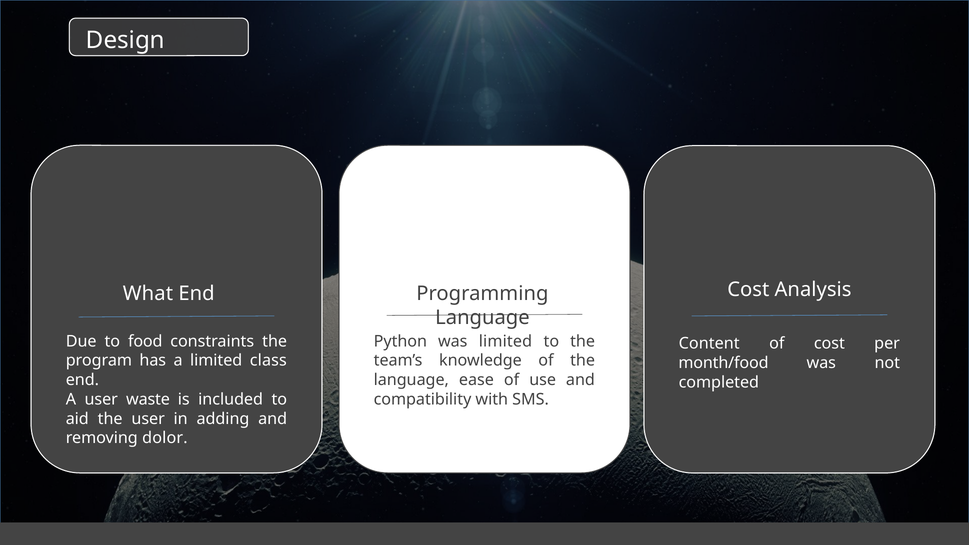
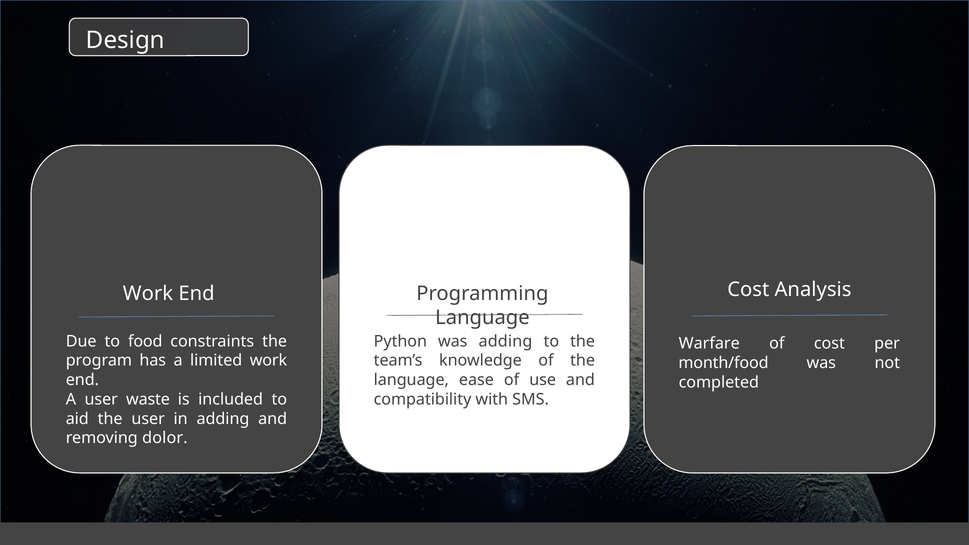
What: What -> Work (148, 294)
was limited: limited -> adding (505, 341)
Content: Content -> Warfare (709, 344)
limited class: class -> work (268, 361)
